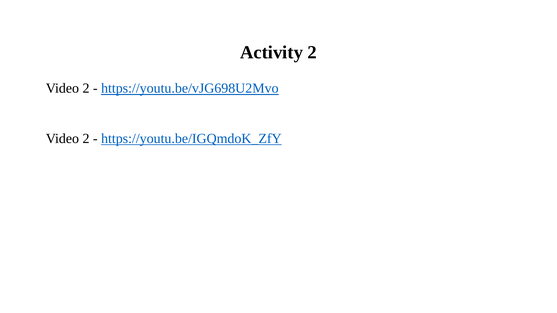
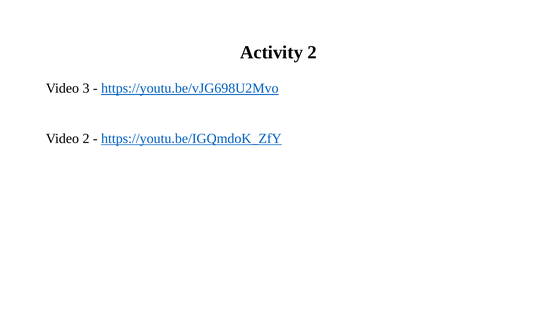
2: 2 -> 3 (86, 88)
